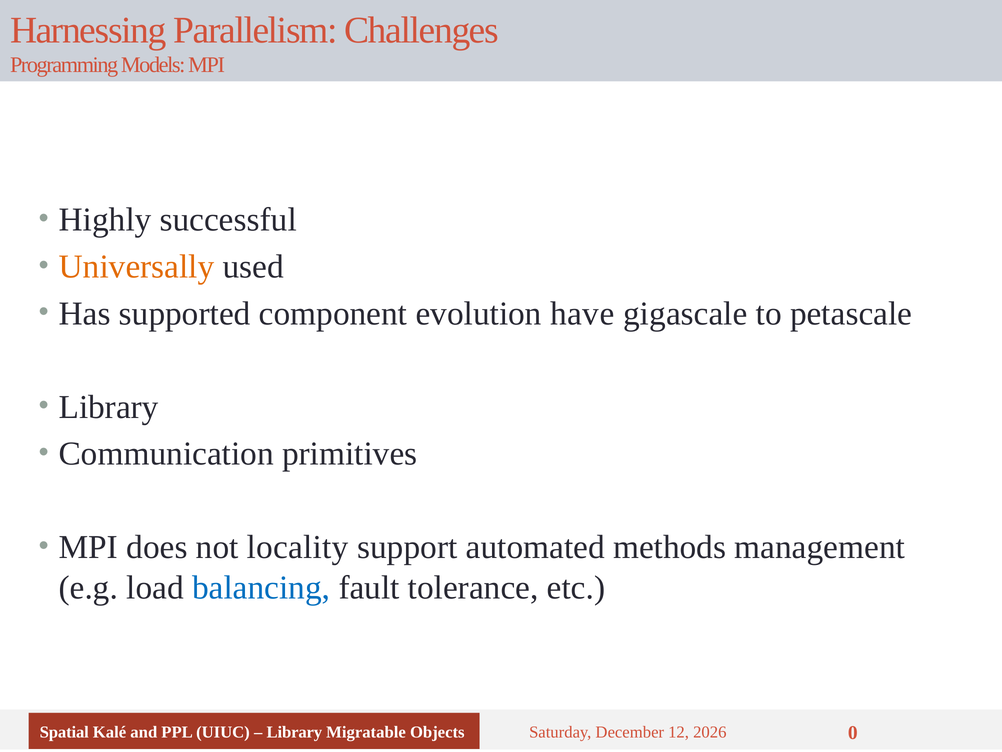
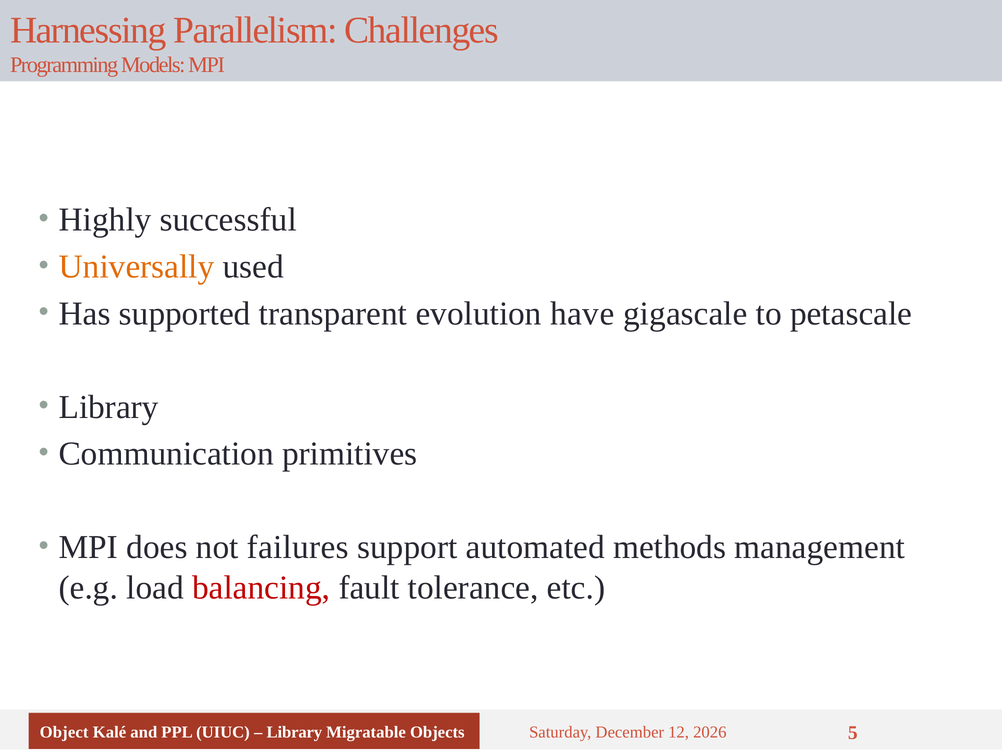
component: component -> transparent (333, 313)
locality: locality -> failures (298, 547)
balancing colour: blue -> red (261, 587)
Spatial: Spatial -> Object (64, 732)
0: 0 -> 5 (853, 732)
